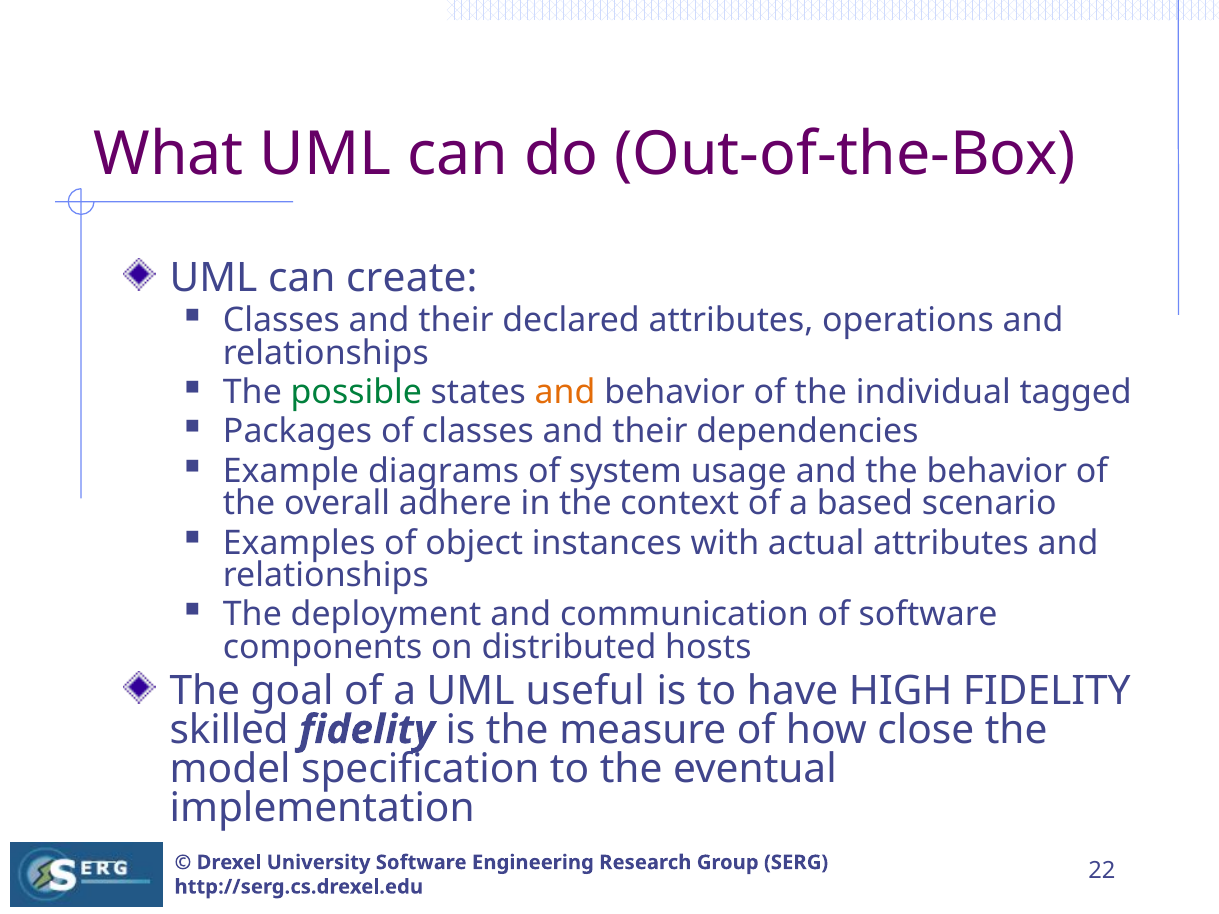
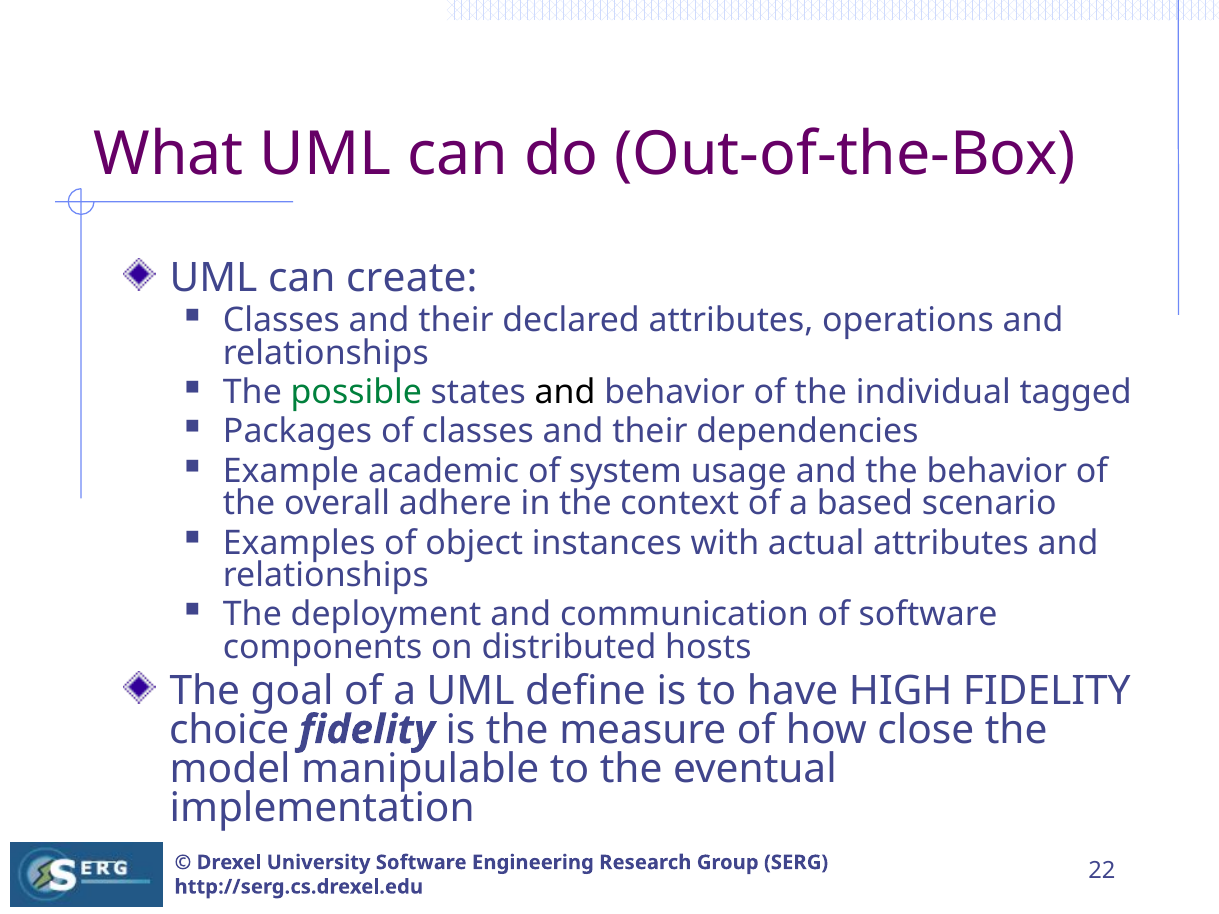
and colour: orange -> black (565, 393)
diagrams: diagrams -> academic (444, 471)
useful: useful -> define (585, 691)
skilled: skilled -> choice (229, 730)
specification: specification -> manipulable (420, 769)
